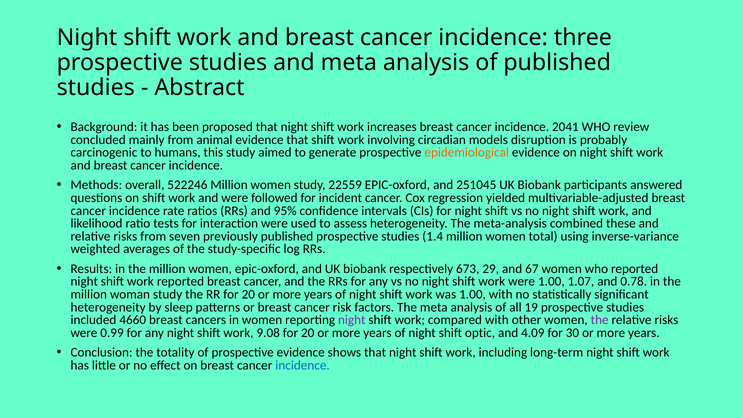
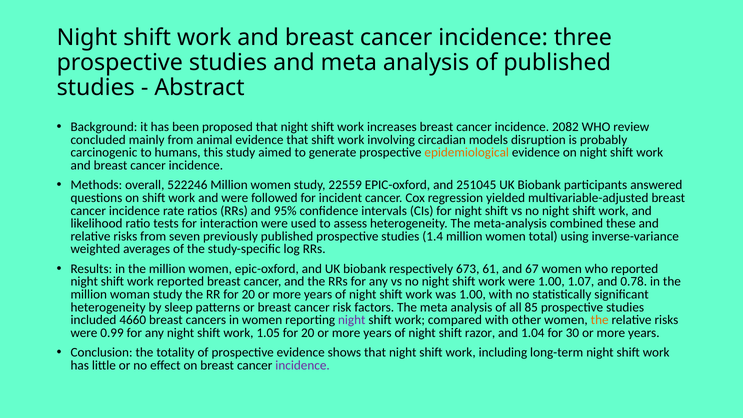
2041: 2041 -> 2082 (565, 127)
29: 29 -> 61 (491, 269)
19: 19 -> 85 (531, 307)
the colour: purple -> orange (600, 320)
9.08: 9.08 -> 1.05 (268, 333)
optic: optic -> razor (480, 333)
4.09: 4.09 -> 1.04 (533, 333)
incidence colour: blue -> purple (303, 365)
